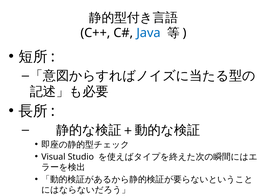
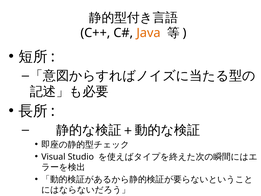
Java colour: blue -> orange (149, 33)
